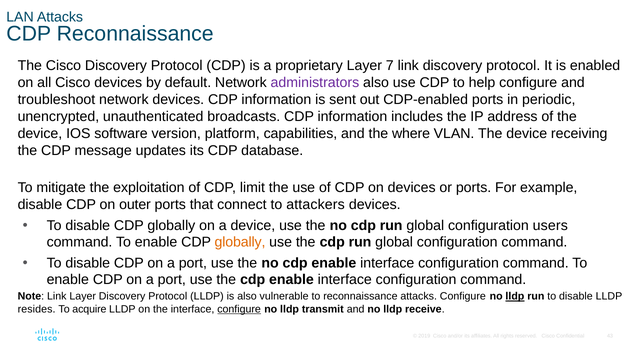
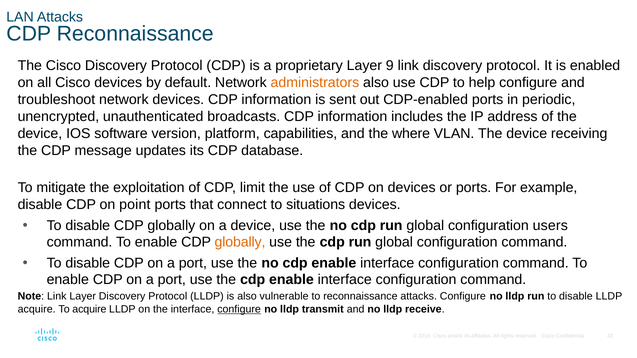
7: 7 -> 9 (390, 66)
administrators colour: purple -> orange (315, 83)
outer: outer -> point (135, 205)
attackers: attackers -> situations (316, 205)
lldp underline: present -> none (515, 297)
resides: resides -> acquire (37, 310)
